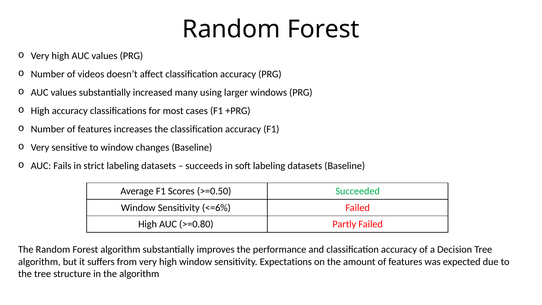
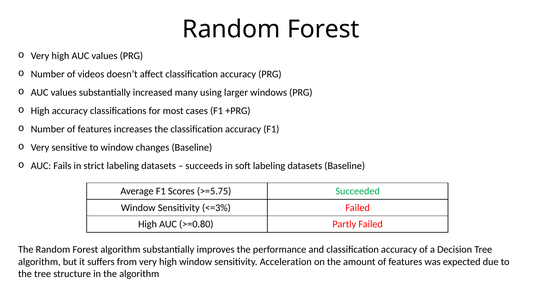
>=0.50: >=0.50 -> >=5.75 (214, 191)
<=6%: <=6% -> <=3% (216, 208)
Expectations: Expectations -> Acceleration (286, 262)
